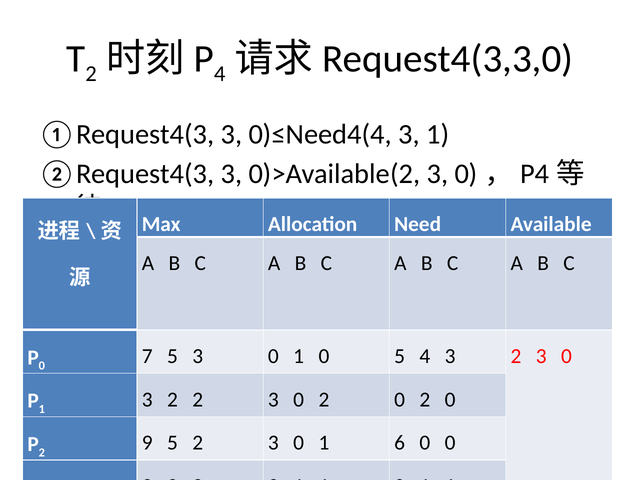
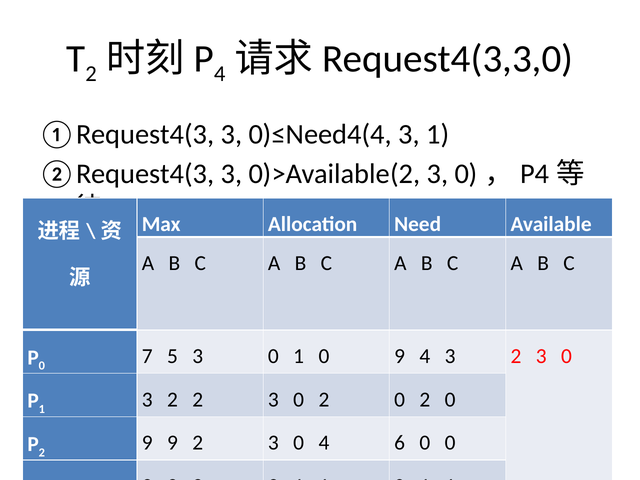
0 5: 5 -> 9 (400, 356)
9 5: 5 -> 9 (172, 443)
2 3 0 1: 1 -> 4 (324, 443)
